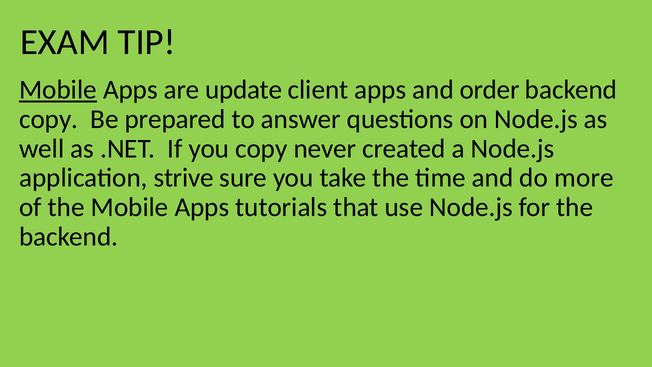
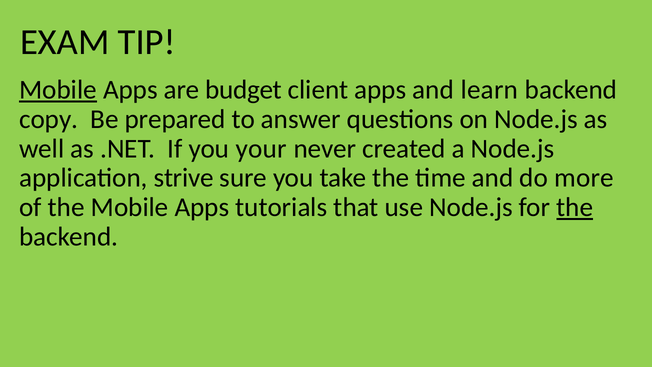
update: update -> budget (244, 90)
order: order -> learn (489, 90)
you copy: copy -> your (261, 148)
the underline: none -> present (575, 207)
